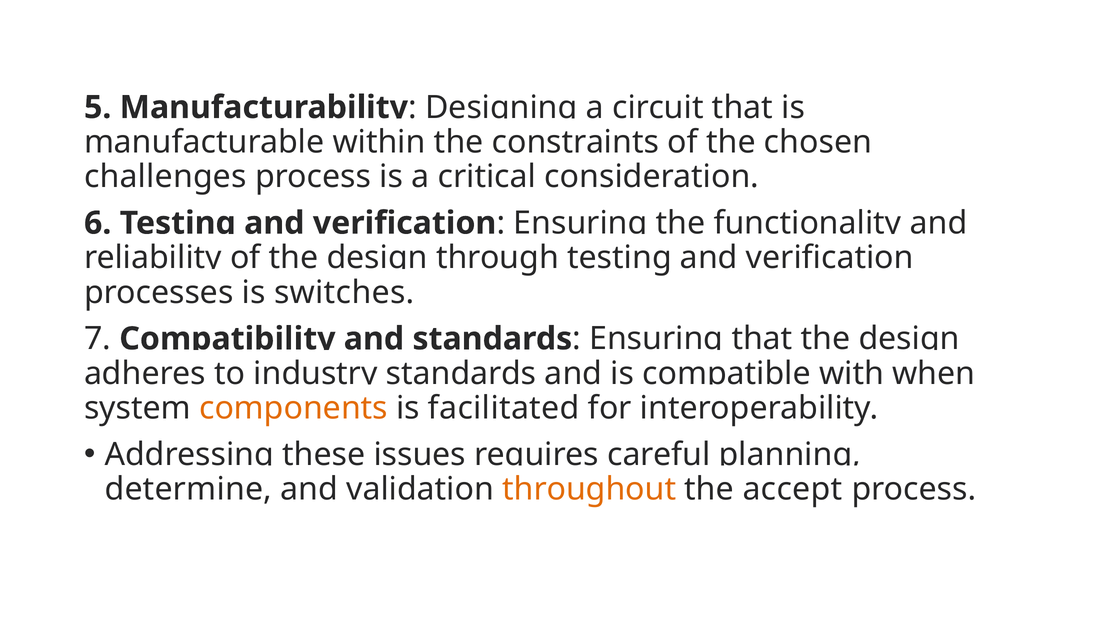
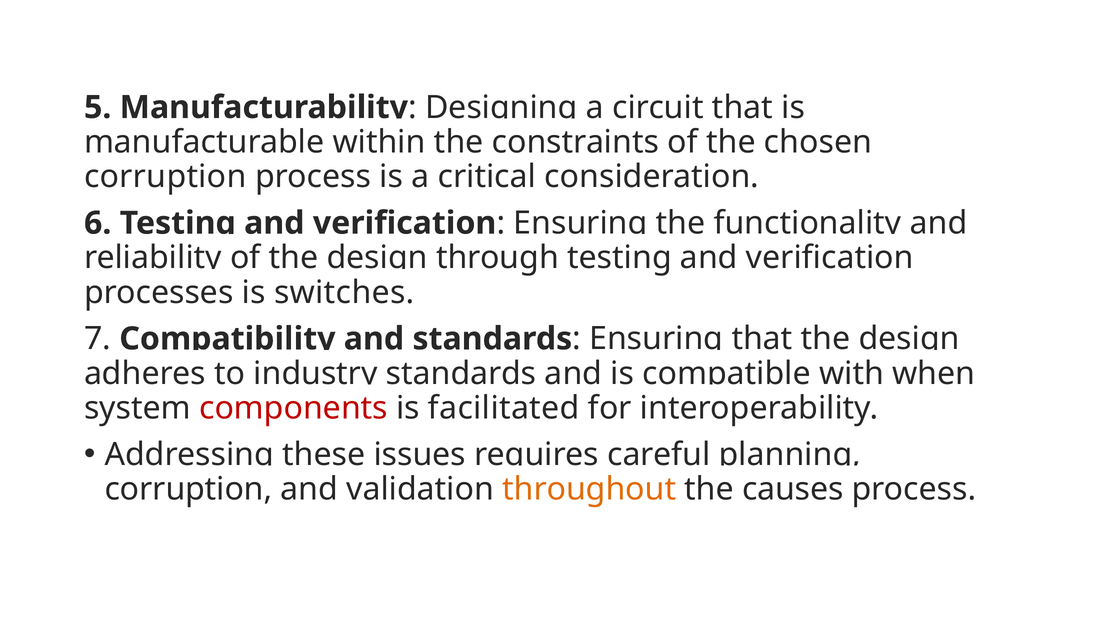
challenges: challenges -> corruption (165, 177)
components colour: orange -> red (293, 408)
determine: determine -> corruption (188, 489)
accept: accept -> causes (793, 489)
